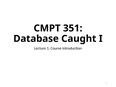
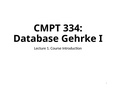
351: 351 -> 334 (73, 28)
Caught: Caught -> Gehrke (79, 39)
